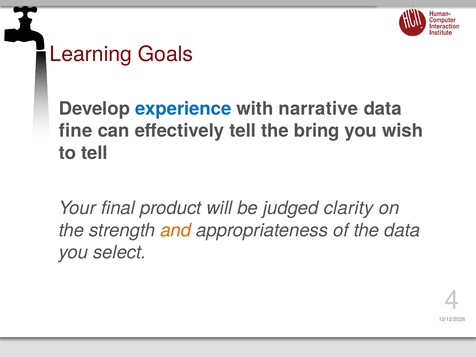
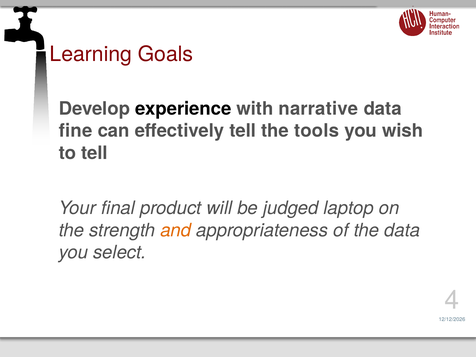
experience colour: blue -> black (183, 109)
bring: bring -> tools (317, 131)
clarity: clarity -> laptop (349, 208)
